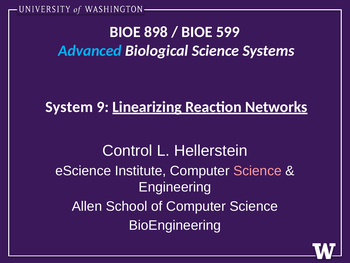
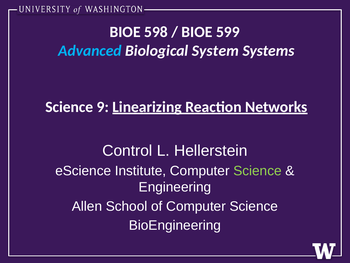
898: 898 -> 598 (156, 32)
Biological Science: Science -> System (215, 51)
System: System -> Science (69, 107)
Science colour: pink -> light green (257, 170)
